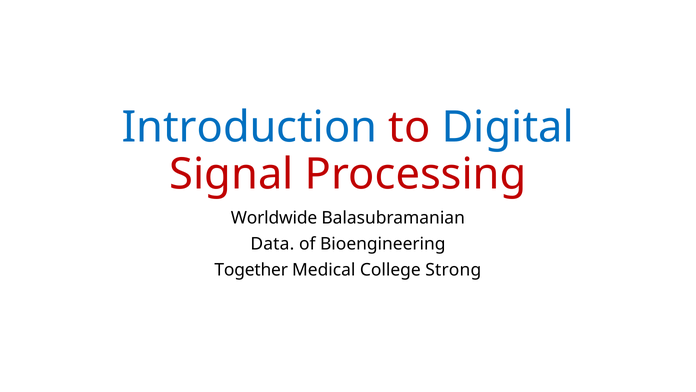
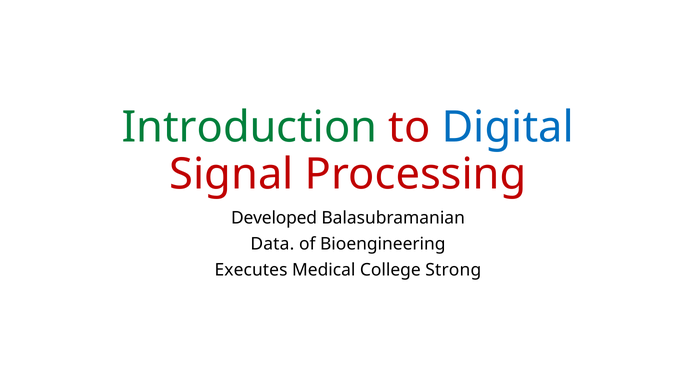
Introduction colour: blue -> green (249, 127)
Worldwide: Worldwide -> Developed (274, 218)
Together: Together -> Executes (251, 270)
